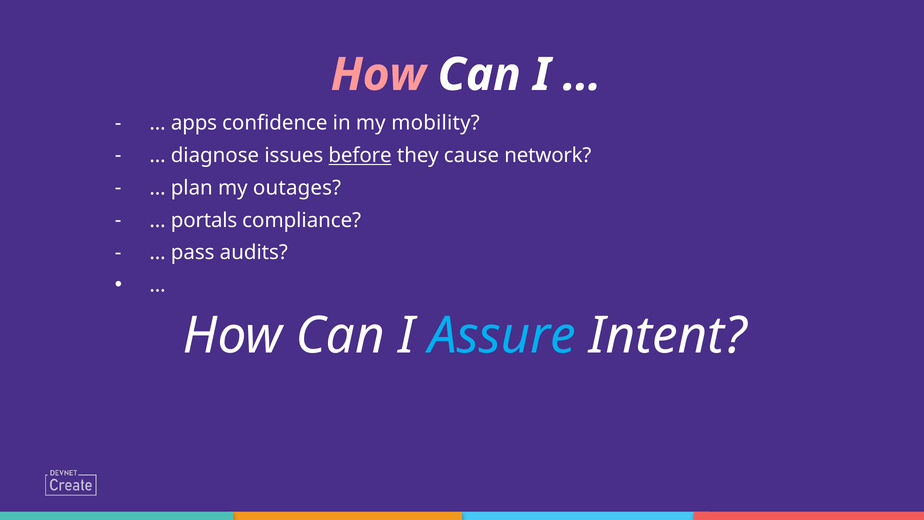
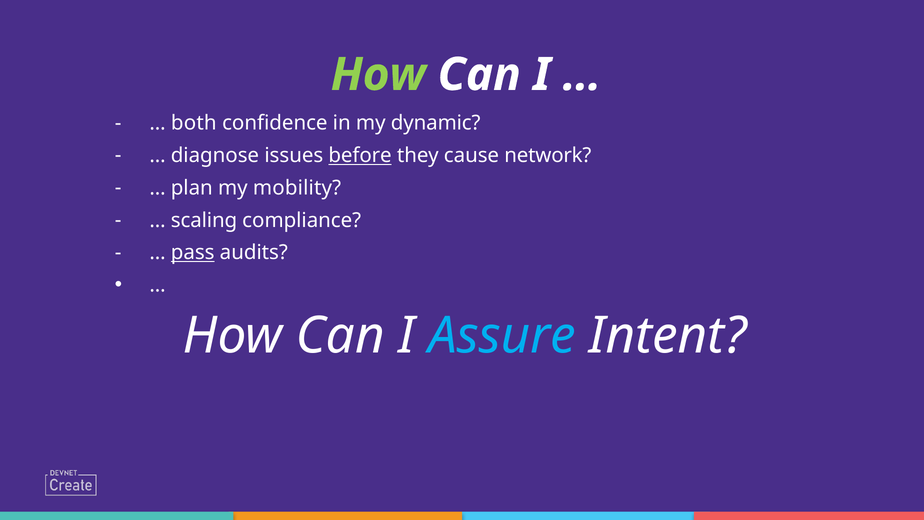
How colour: pink -> light green (378, 75)
apps: apps -> both (194, 123)
mobility: mobility -> dynamic (436, 123)
outages: outages -> mobility (297, 188)
portals: portals -> scaling (204, 220)
pass underline: none -> present (193, 252)
